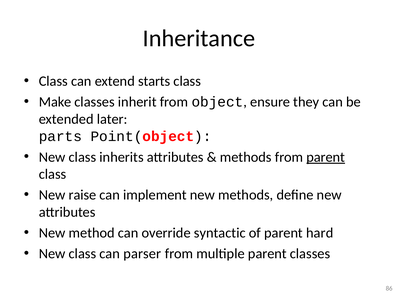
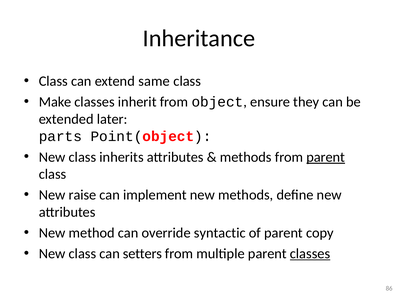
starts: starts -> same (154, 81)
hard: hard -> copy (320, 233)
parser: parser -> setters (142, 254)
classes underline: none -> present (310, 254)
